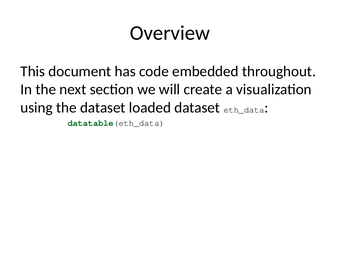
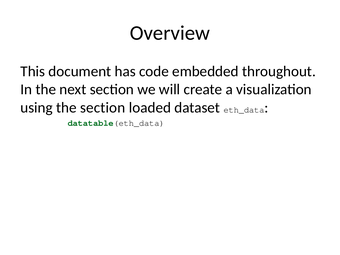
the dataset: dataset -> section (103, 108)
